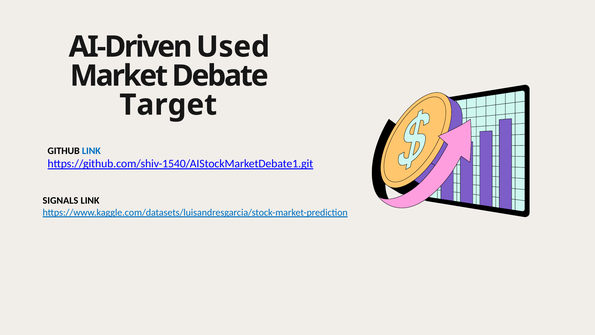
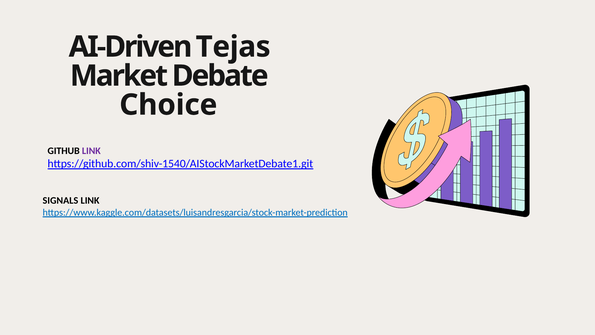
Used: Used -> Tejas (233, 47)
Target: Target -> Choice (168, 105)
LINK colour: blue -> purple (91, 151)
